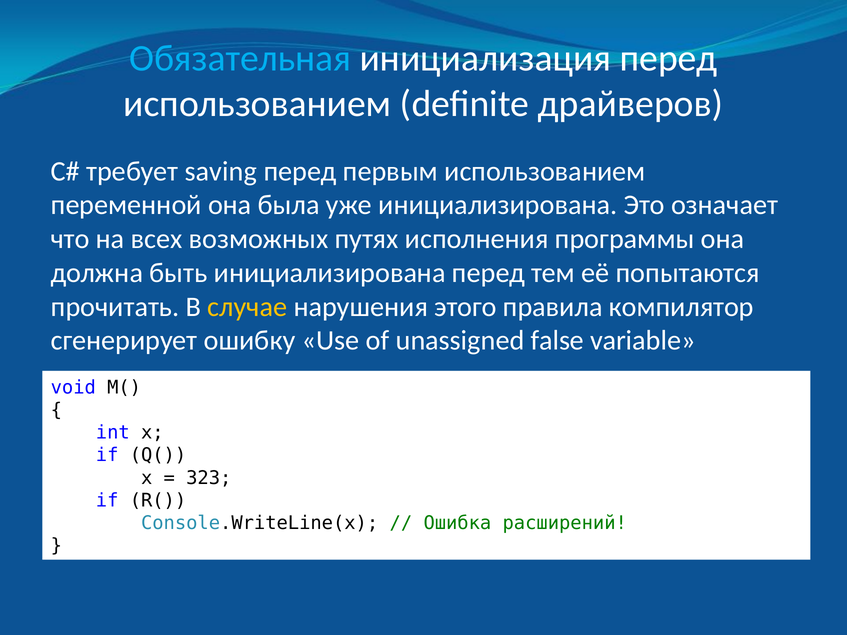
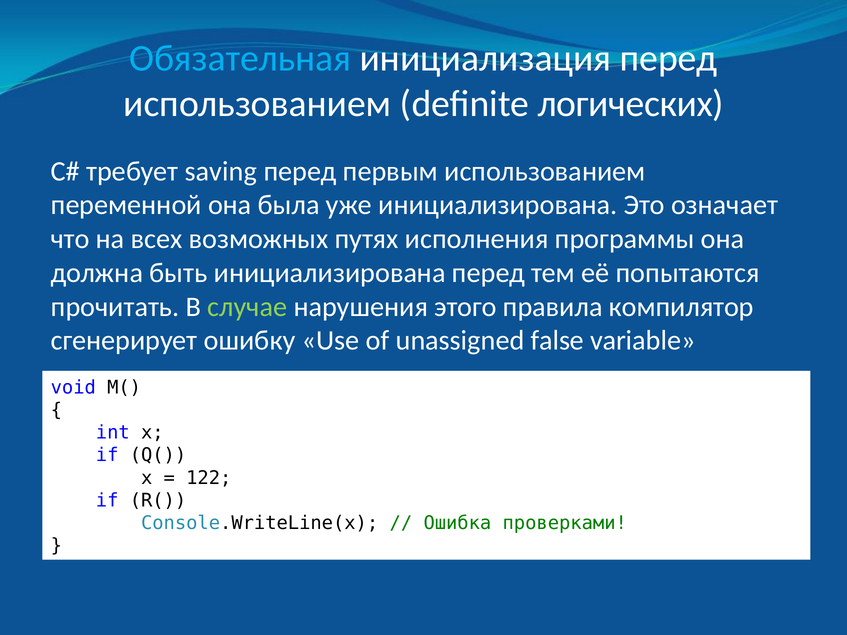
драйверов: драйверов -> логических (631, 104)
случае colour: yellow -> light green (247, 307)
323: 323 -> 122 (209, 478)
расширений: расширений -> проверками (565, 523)
